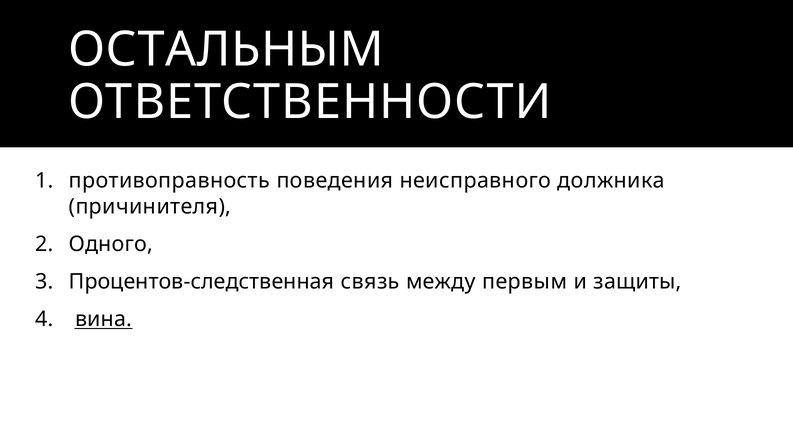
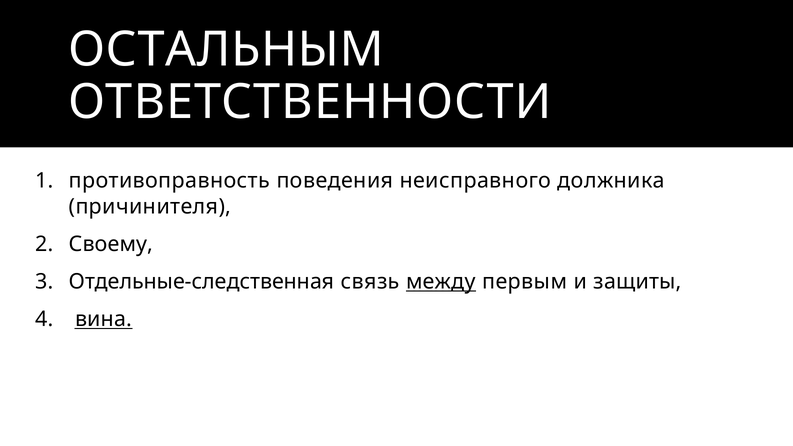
Одного: Одного -> Своему (111, 244)
Процентов-следственная: Процентов-следственная -> Отдельные-следственная (202, 282)
между underline: none -> present (441, 282)
